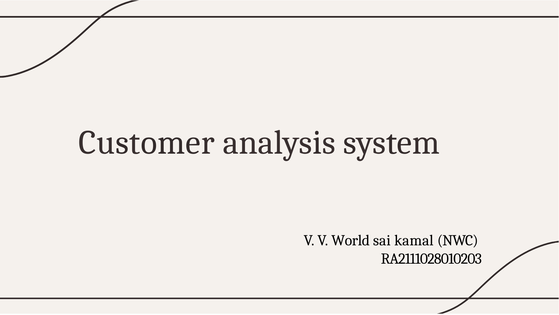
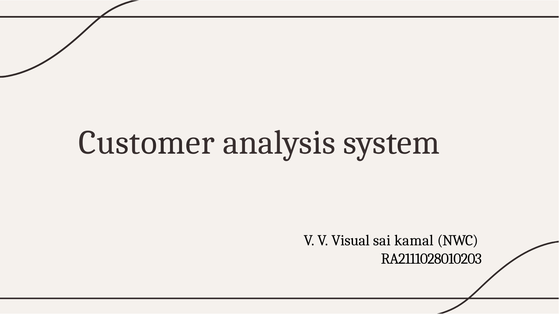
World: World -> Visual (351, 241)
